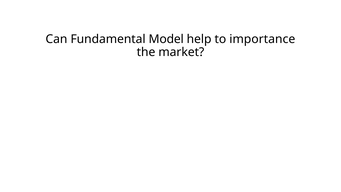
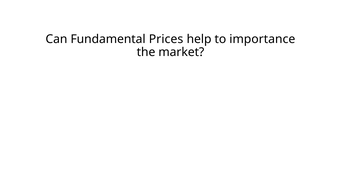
Model: Model -> Prices (166, 39)
